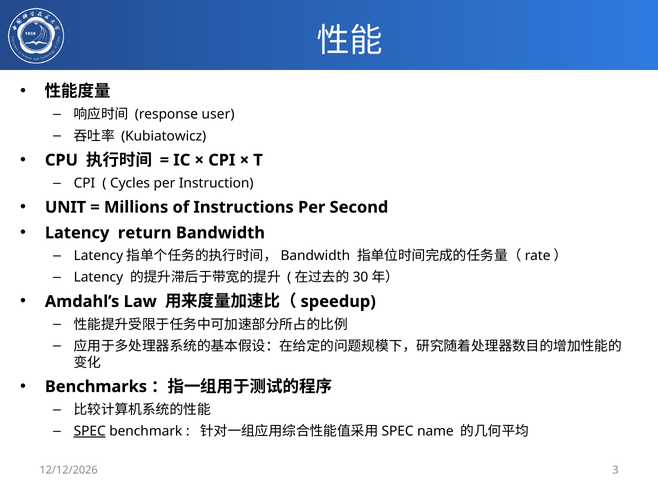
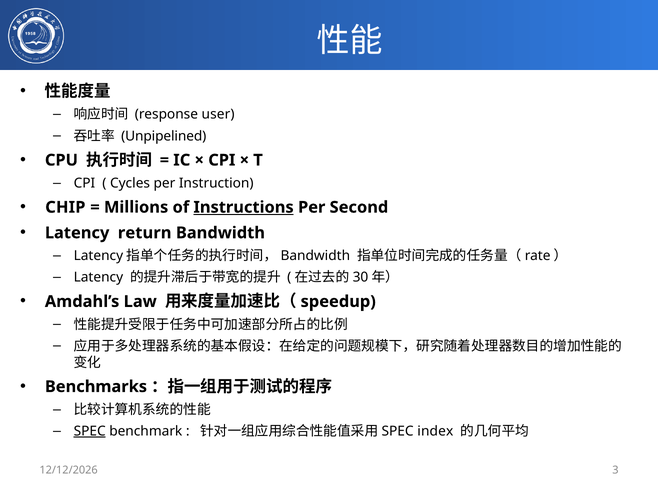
Kubiatowicz: Kubiatowicz -> Unpipelined (164, 136)
UNIT: UNIT -> CHIP (65, 207)
Instructions underline: none -> present (244, 207)
name: name -> index (435, 432)
